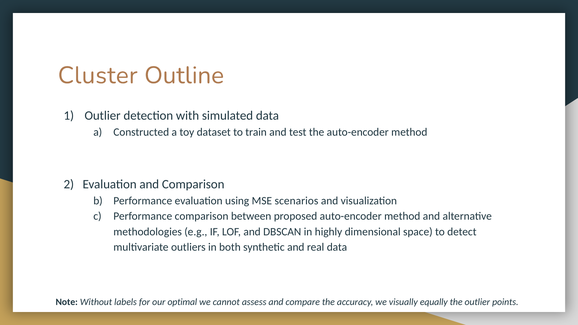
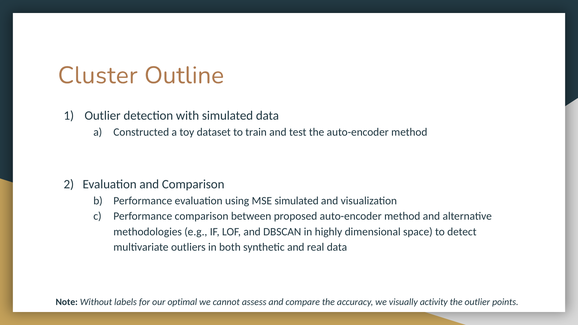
MSE scenarios: scenarios -> simulated (297, 201)
equally: equally -> activity (434, 302)
